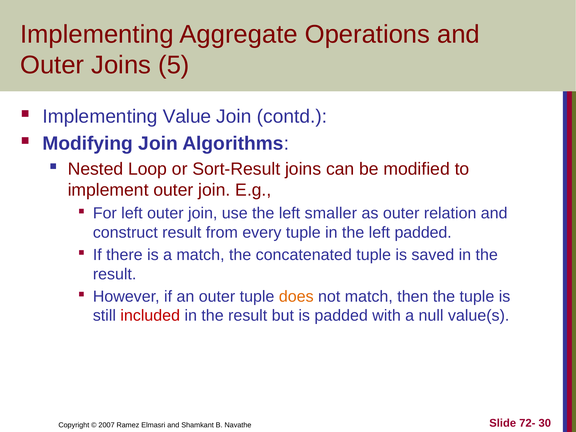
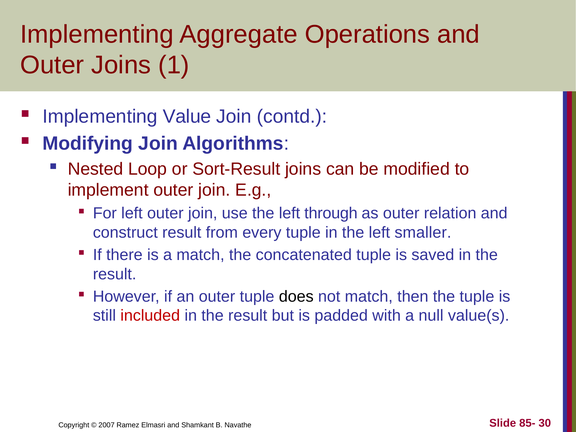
5: 5 -> 1 (174, 65)
smaller: smaller -> through (331, 213)
left padded: padded -> smaller (423, 232)
does colour: orange -> black (296, 296)
72-: 72- -> 85- (527, 423)
